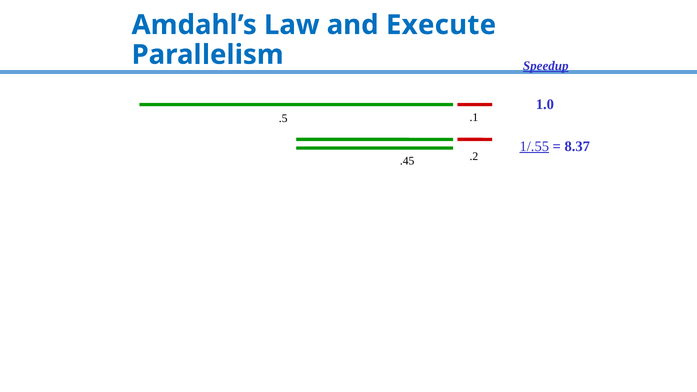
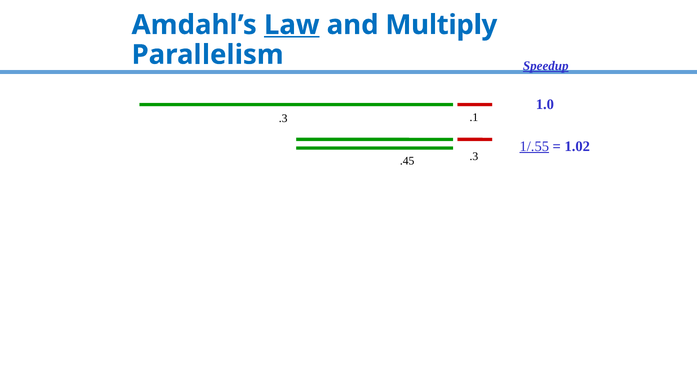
Law underline: none -> present (292, 25)
Execute: Execute -> Multiply (441, 25)
.5: .5 -> .3 (283, 118)
8.37: 8.37 -> 1.02 (577, 146)
.2: .2 -> .3 (474, 157)
